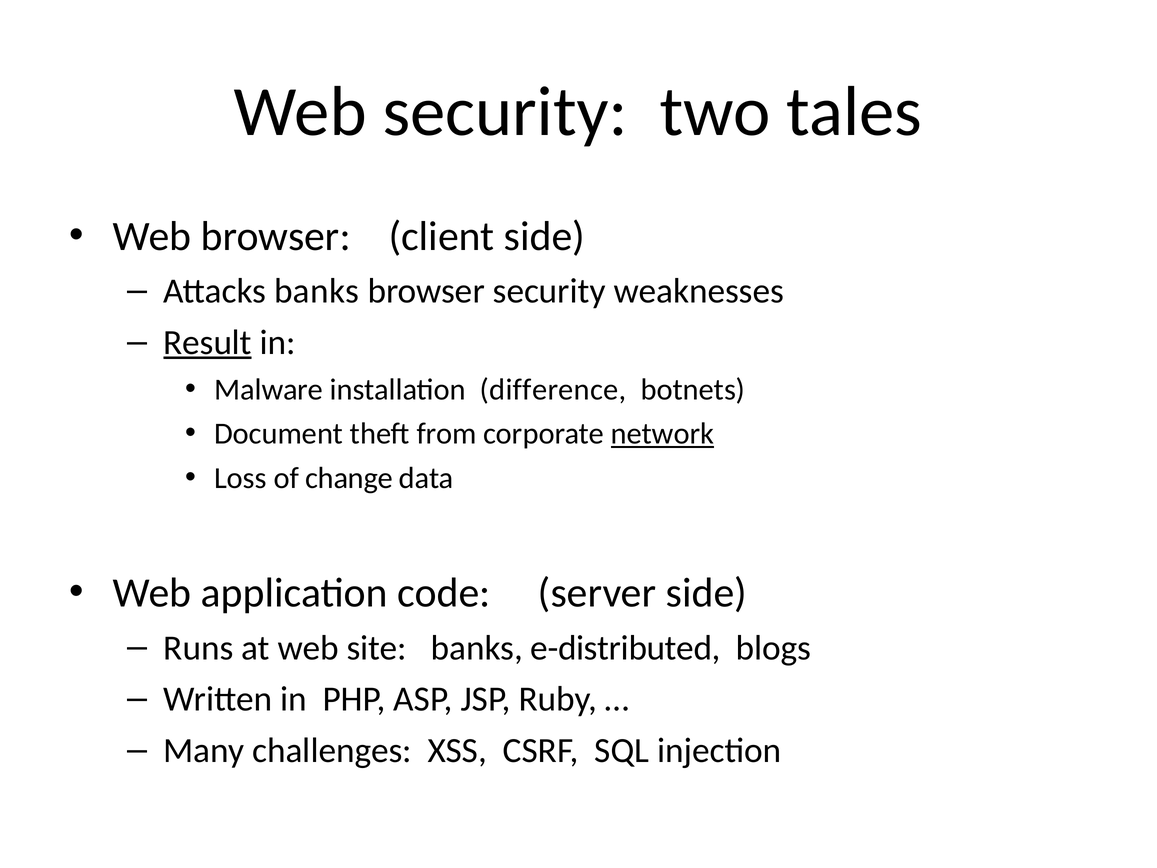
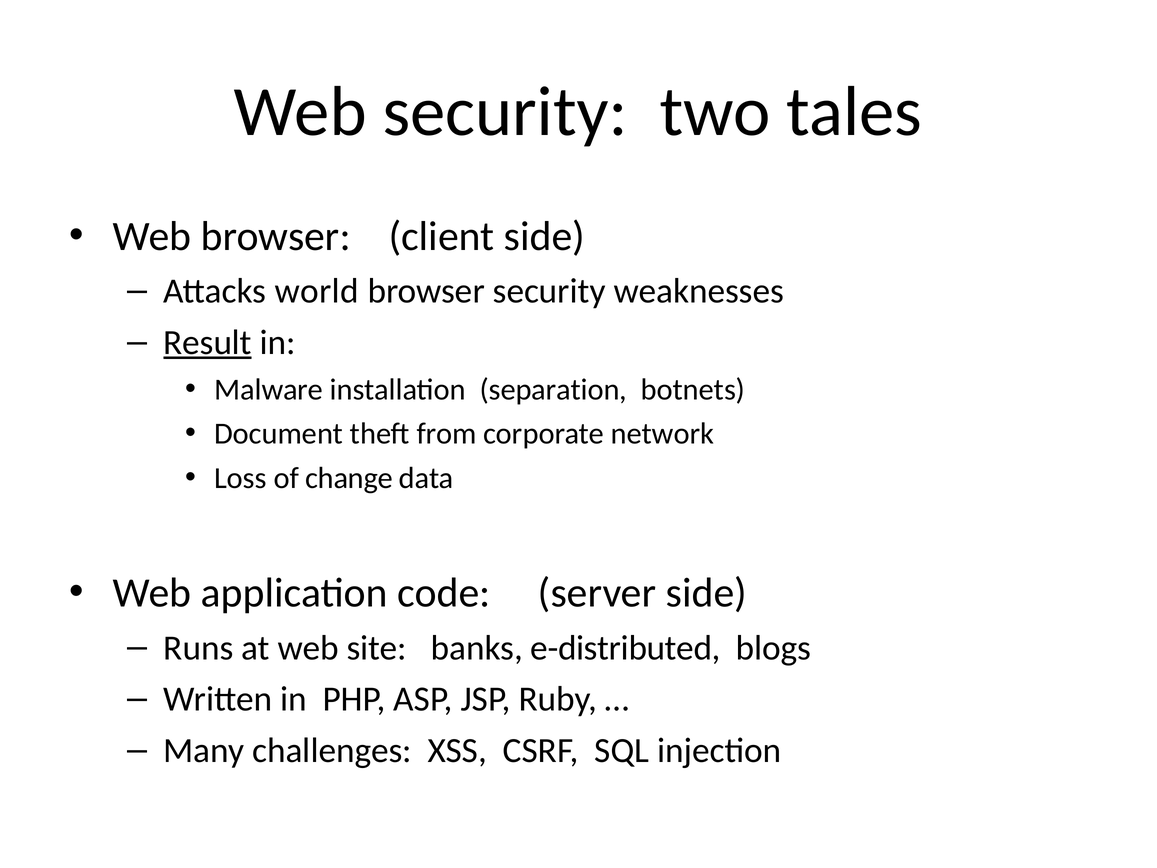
Attacks banks: banks -> world (317, 291)
difference: difference -> separation (553, 389)
network underline: present -> none (662, 434)
